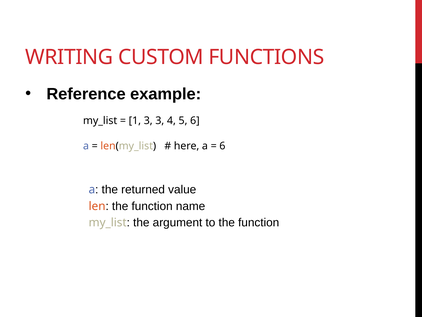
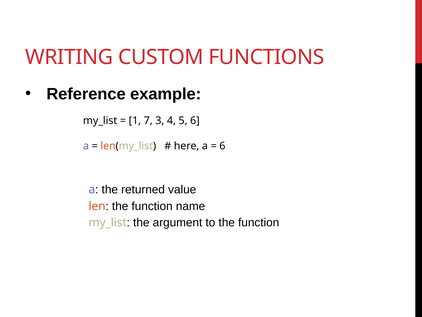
1 3: 3 -> 7 (148, 121)
